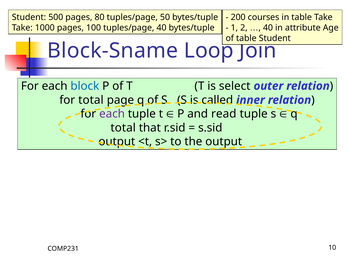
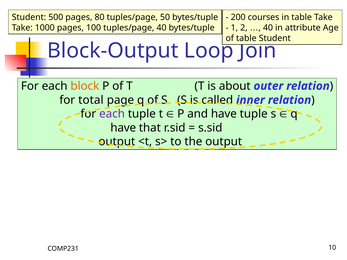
Block-Sname: Block-Sname -> Block-Output (113, 51)
block colour: blue -> orange (85, 86)
select: select -> about (235, 86)
and read: read -> have (224, 114)
total: total -> have (123, 128)
